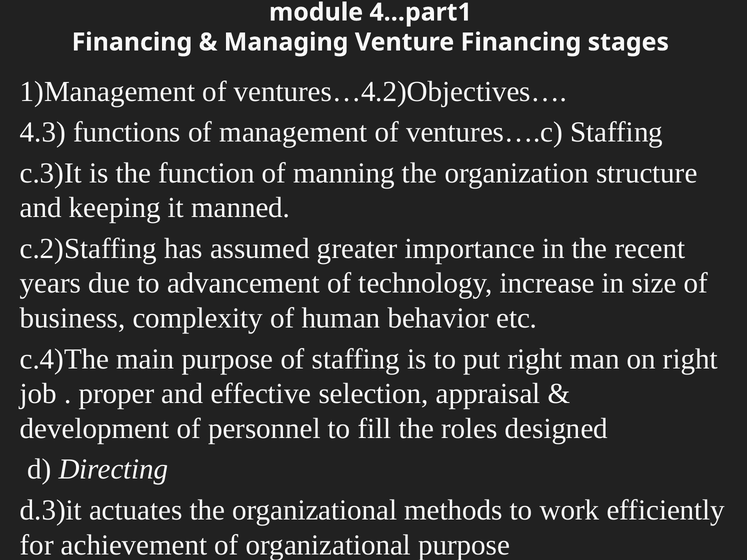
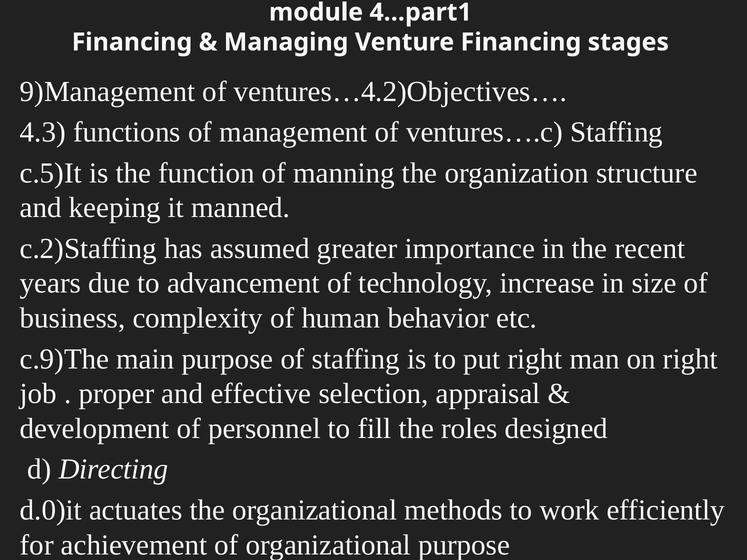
1)Management: 1)Management -> 9)Management (108, 92)
c.3)It: c.3)It -> c.5)It (51, 173)
c.4)The: c.4)The -> c.9)The (65, 359)
d.3)it: d.3)it -> d.0)it (51, 510)
